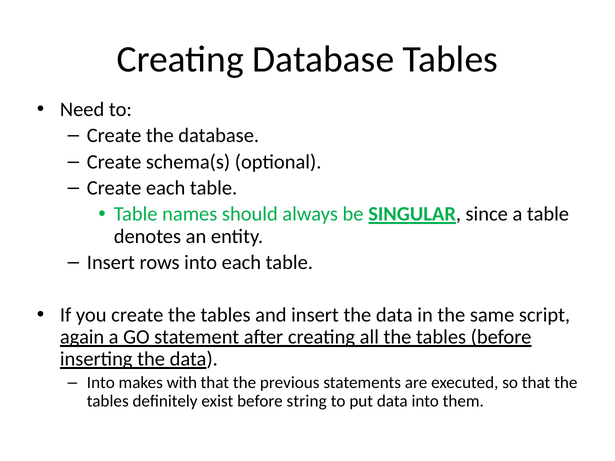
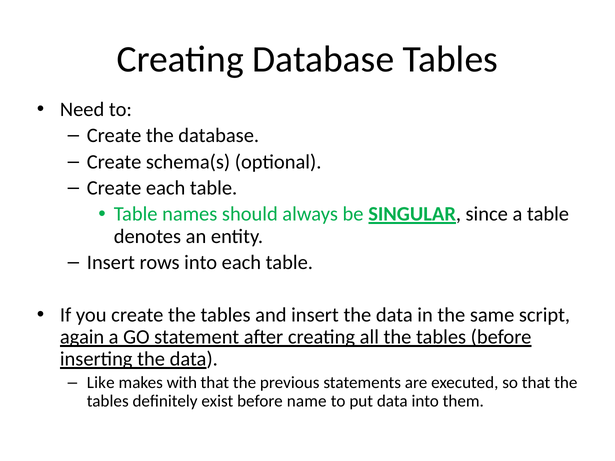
Into: Into -> Like (101, 383)
string: string -> name (307, 402)
